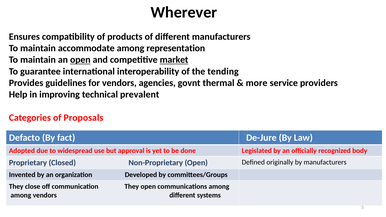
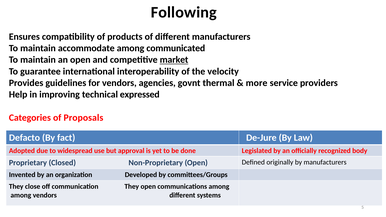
Wherever: Wherever -> Following (184, 12)
representation: representation -> communicated (176, 48)
open underline: present -> none (80, 60)
tending: tending -> velocity (223, 71)
prevalent: prevalent -> expressed (140, 95)
